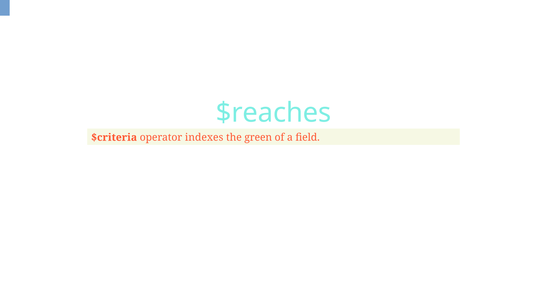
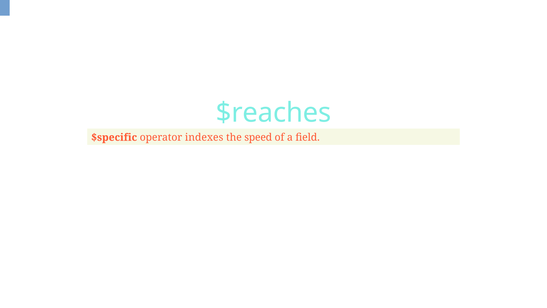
$criteria: $criteria -> $specific (114, 137)
green: green -> speed (258, 137)
